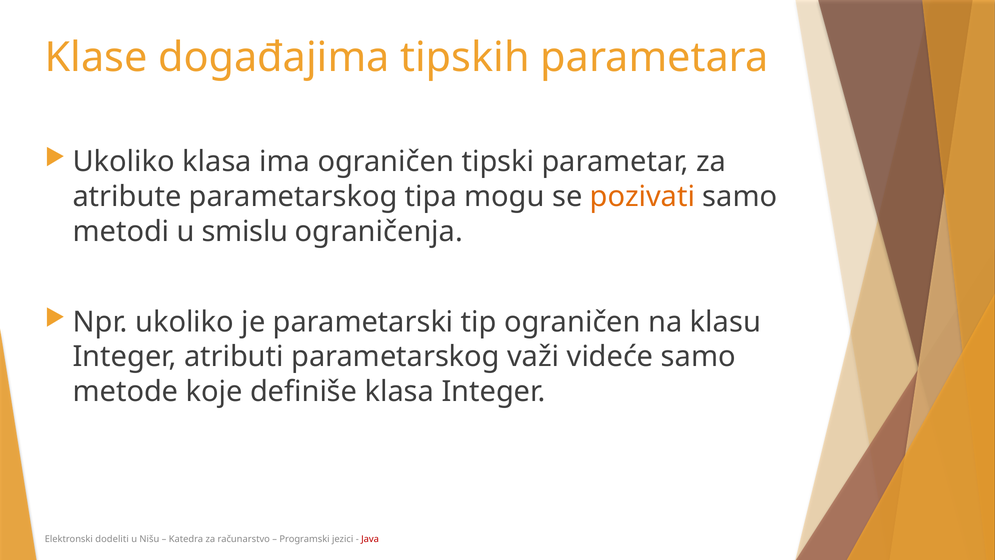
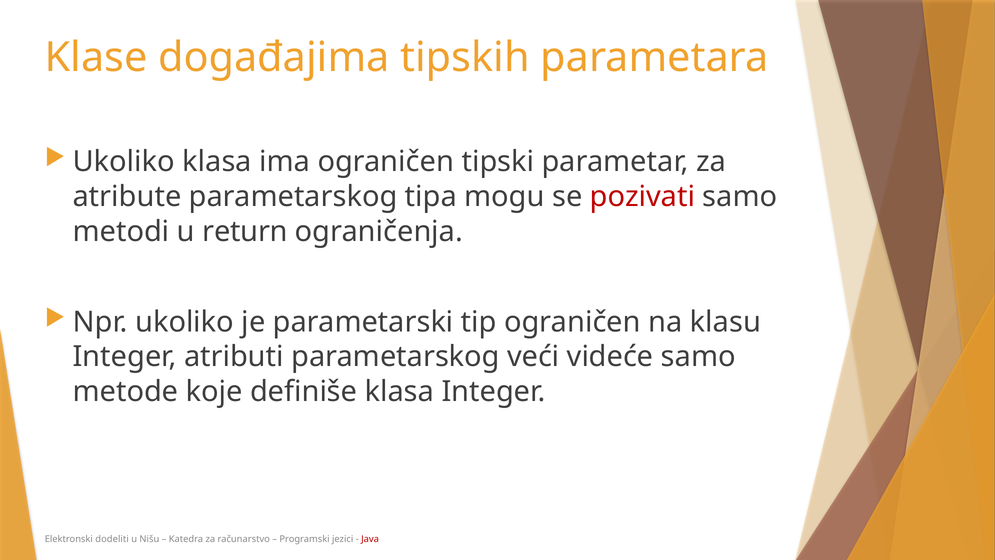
pozivati colour: orange -> red (642, 197)
smislu: smislu -> return (245, 231)
važi: važi -> veći (533, 357)
